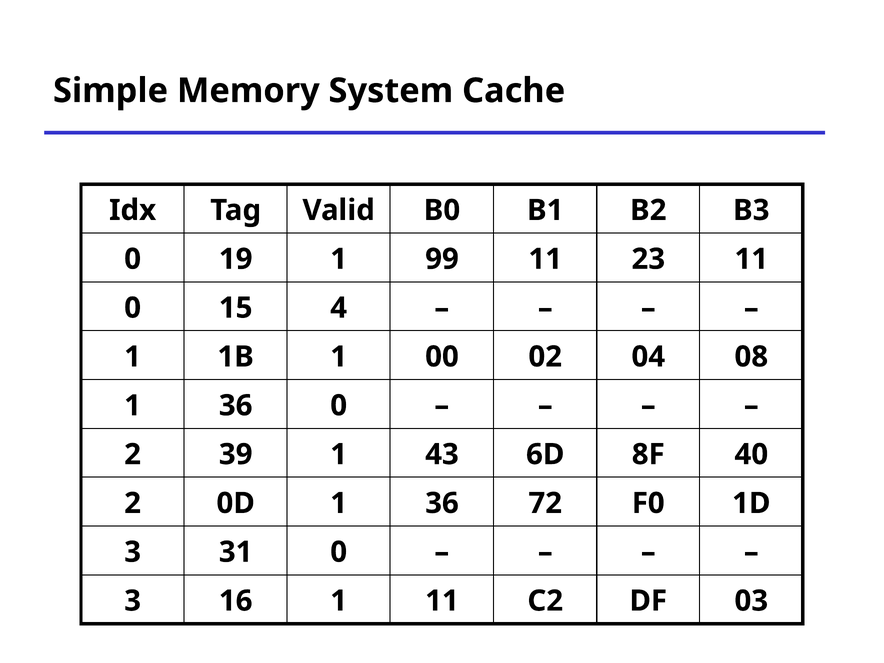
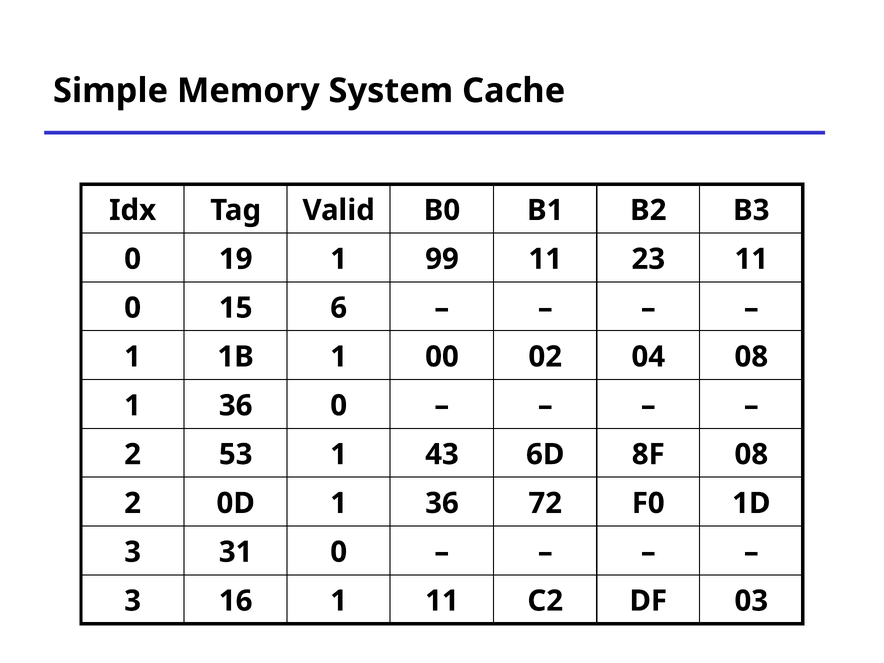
4: 4 -> 6 (339, 308)
39: 39 -> 53 (236, 454)
8F 40: 40 -> 08 (751, 454)
